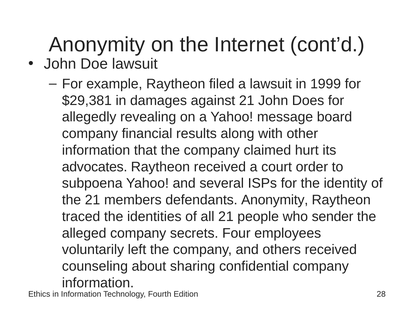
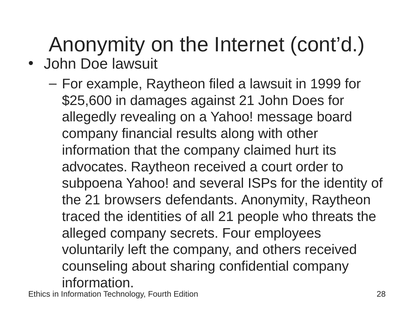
$29,381: $29,381 -> $25,600 (87, 100)
members: members -> browsers (133, 200)
sender: sender -> threats (333, 216)
